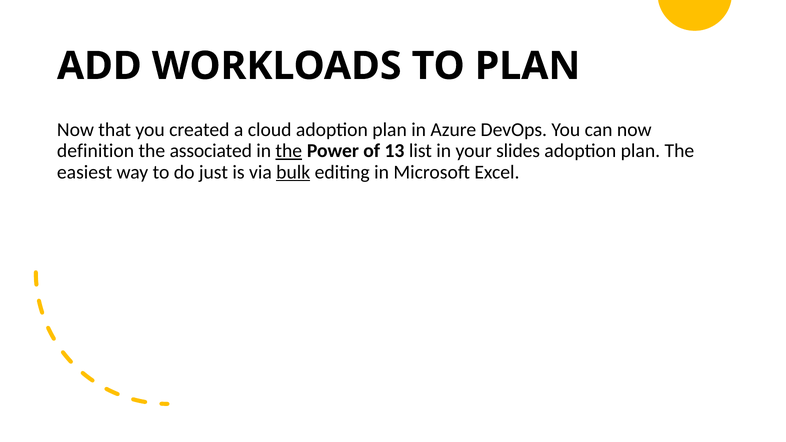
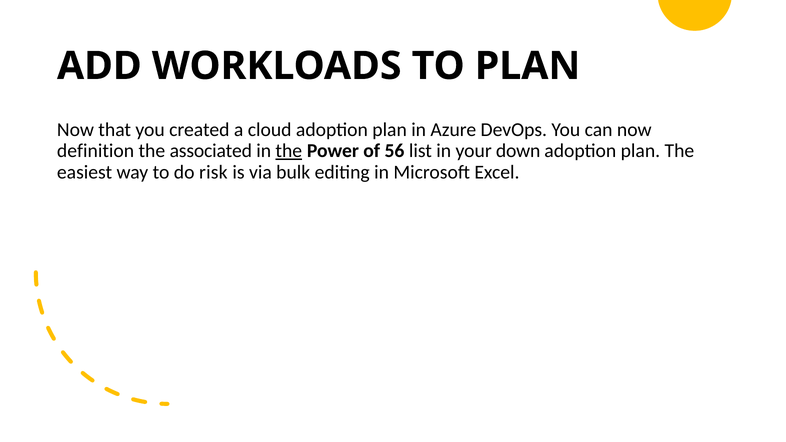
13: 13 -> 56 (394, 151)
slides: slides -> down (518, 151)
just: just -> risk (213, 172)
bulk underline: present -> none (293, 172)
